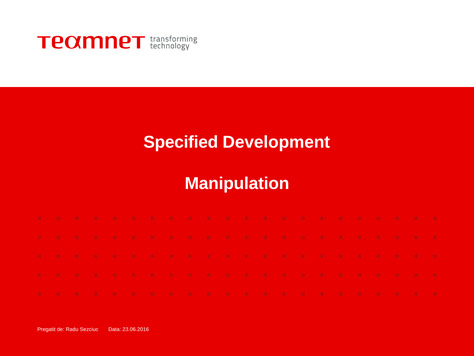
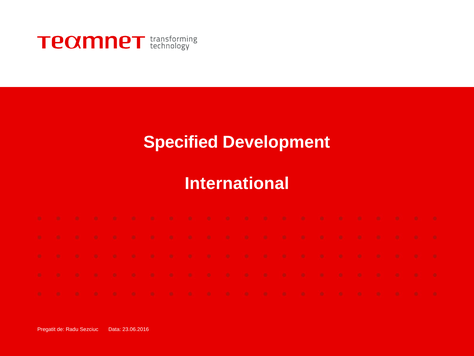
Manipulation: Manipulation -> International (237, 183)
